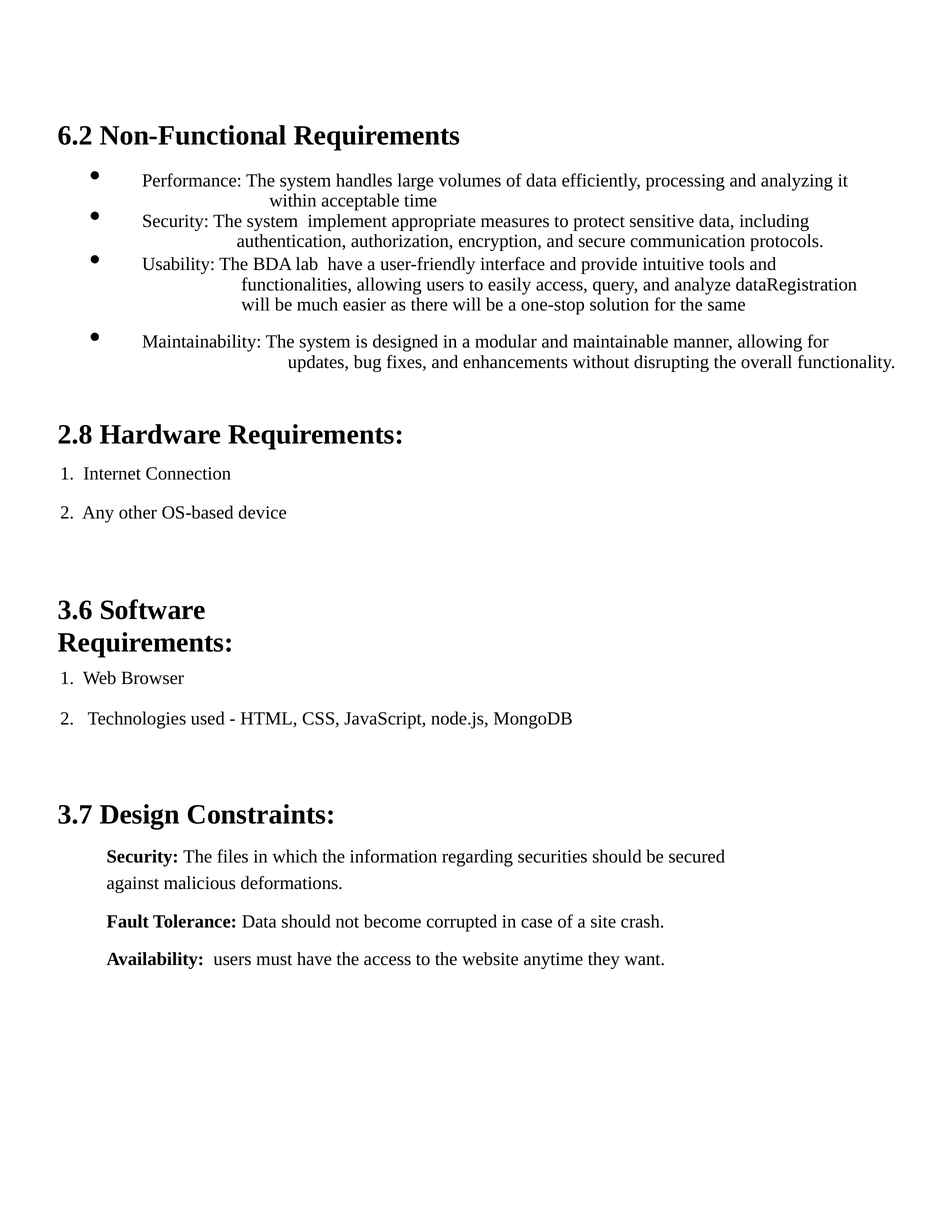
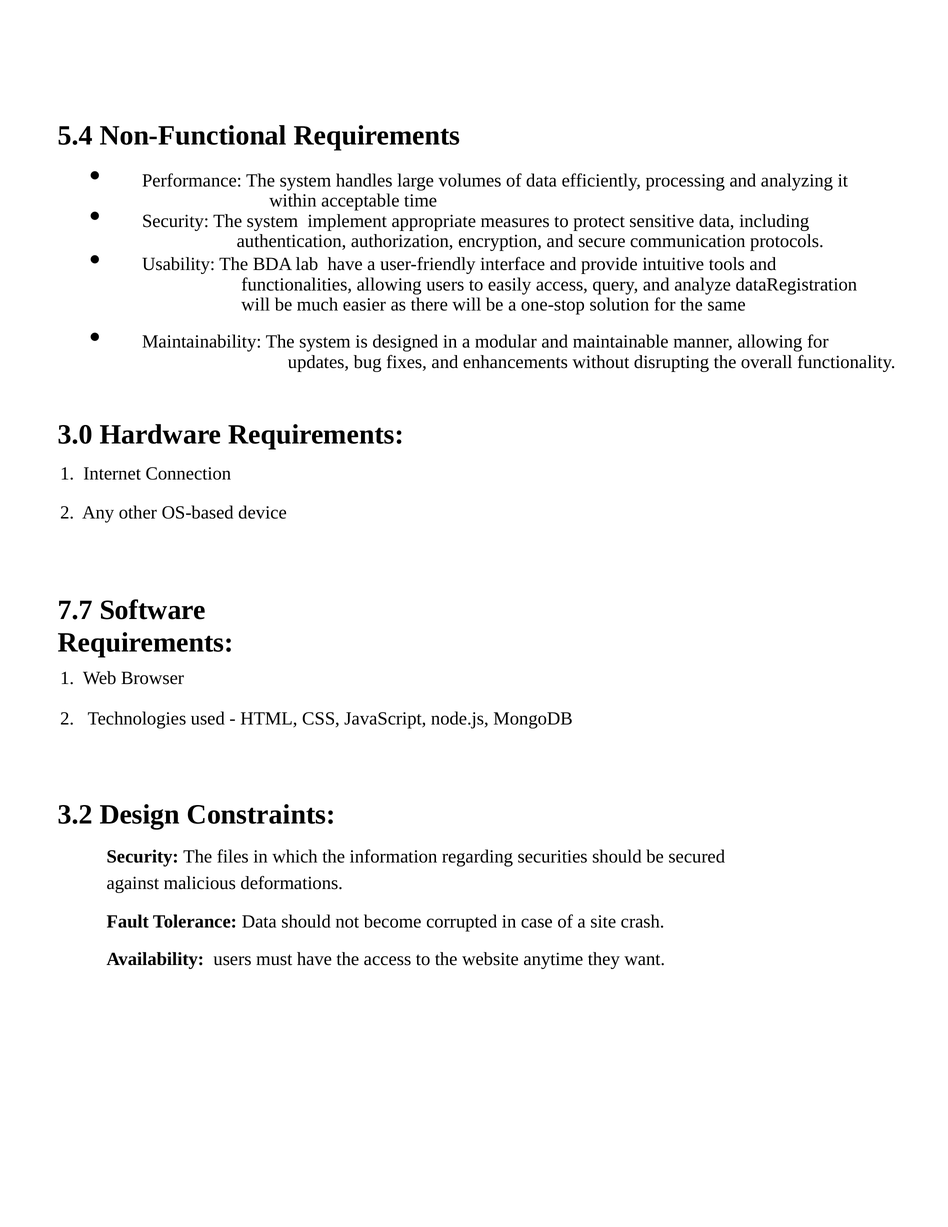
6.2: 6.2 -> 5.4 (75, 135)
2.8: 2.8 -> 3.0 (75, 435)
3.6: 3.6 -> 7.7 (75, 610)
3.7: 3.7 -> 3.2 (75, 814)
